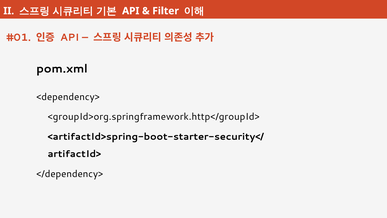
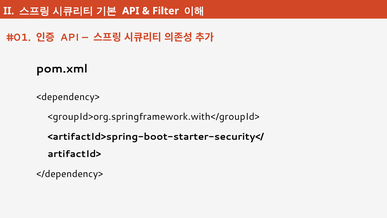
<groupId>org.springframework.http</groupId>: <groupId>org.springframework.http</groupId> -> <groupId>org.springframework.with</groupId> (154, 117)
